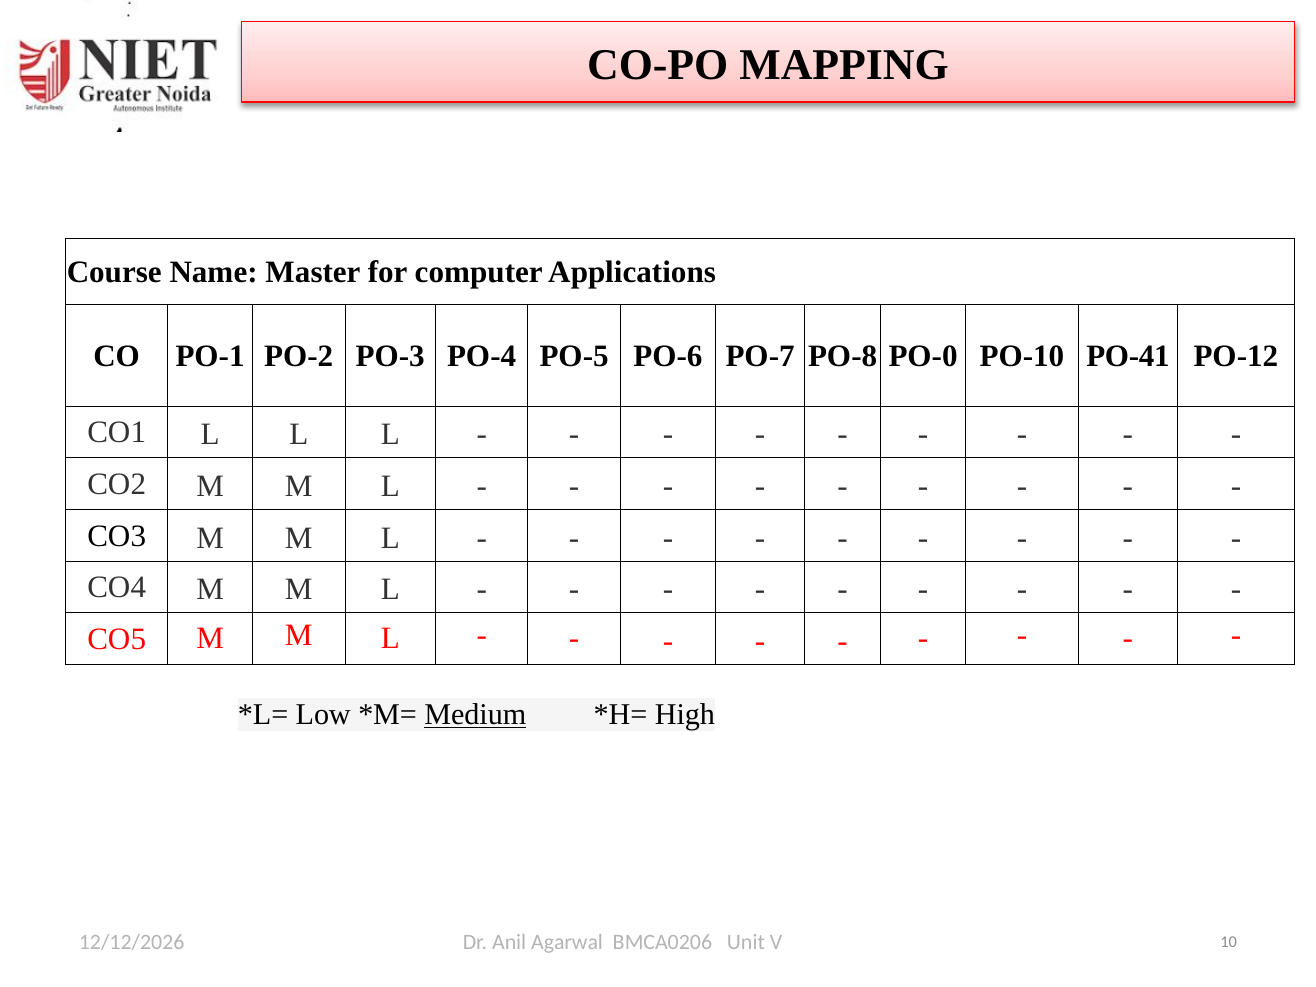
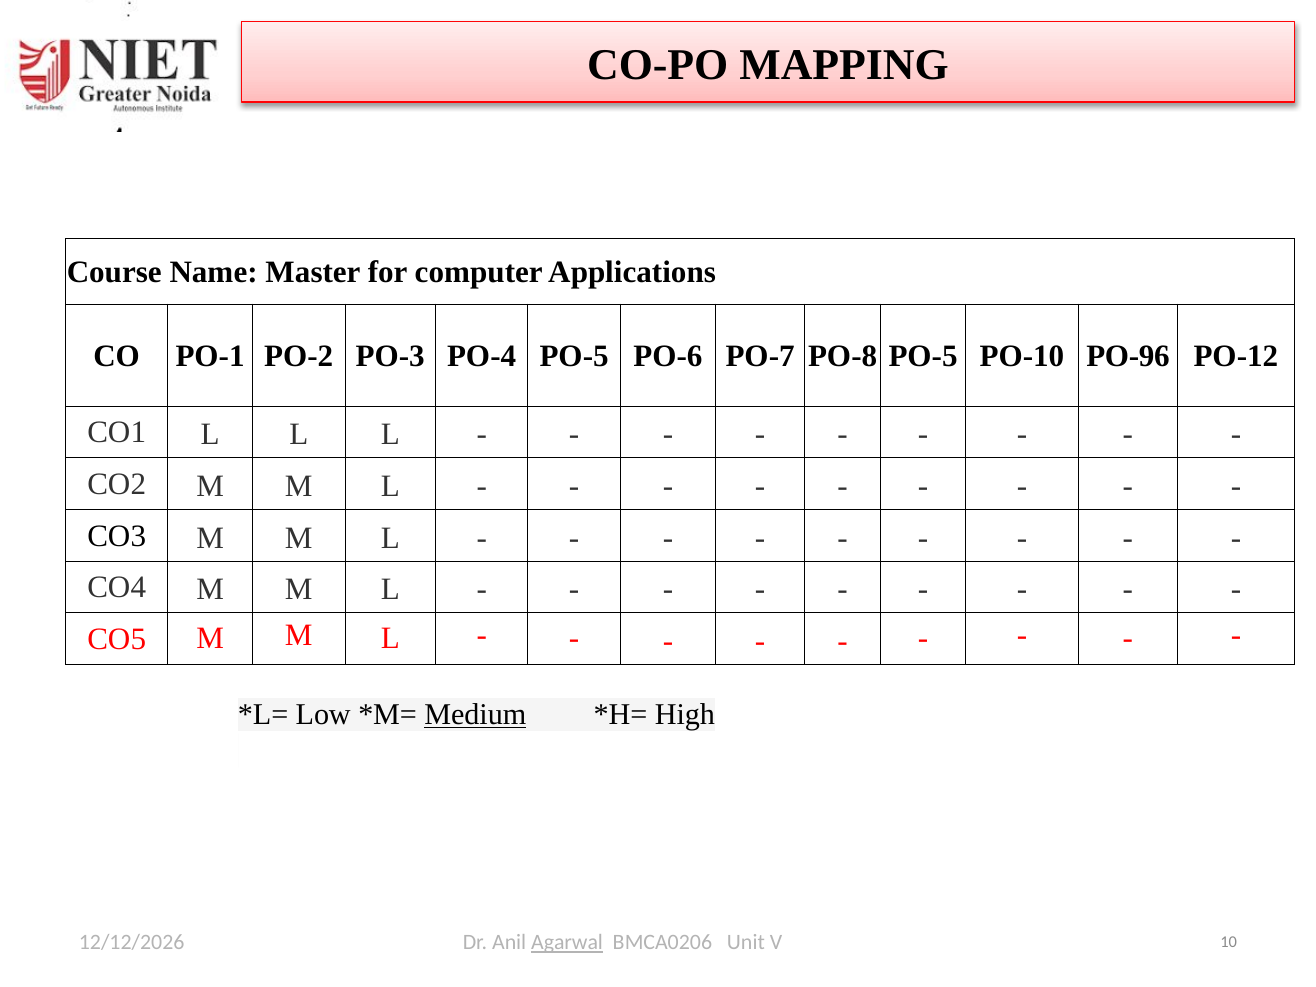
PO-8 PO-0: PO-0 -> PO-5 (923, 356)
PO-41: PO-41 -> PO-96 (1128, 356)
Agarwal underline: none -> present (567, 943)
